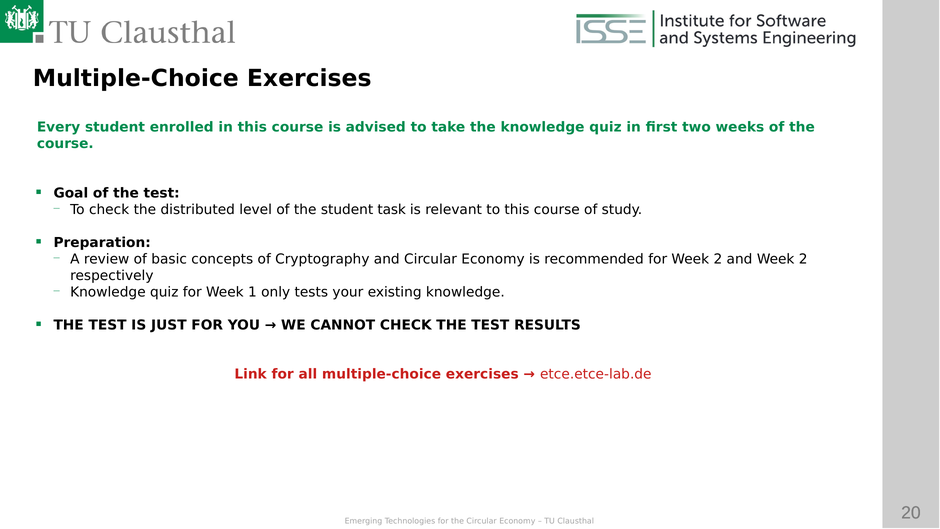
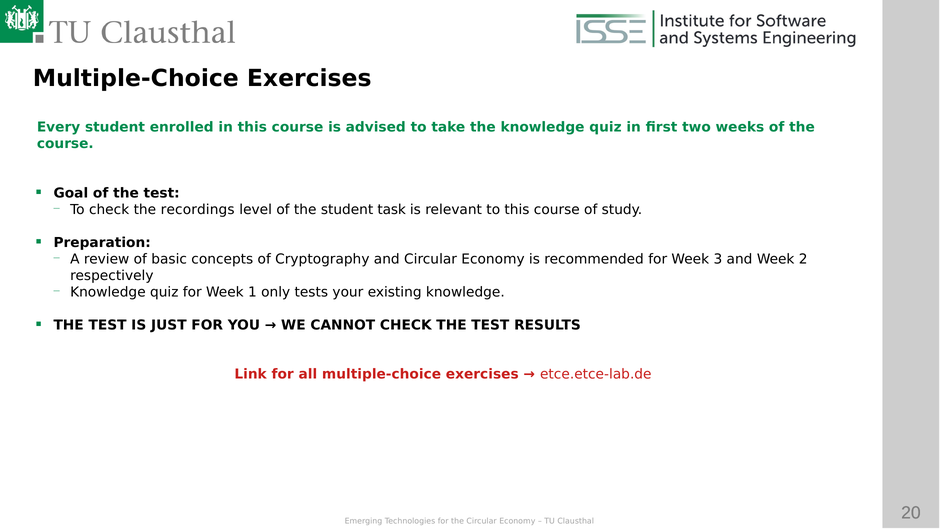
distributed: distributed -> recordings (198, 210)
for Week 2: 2 -> 3 (718, 259)
